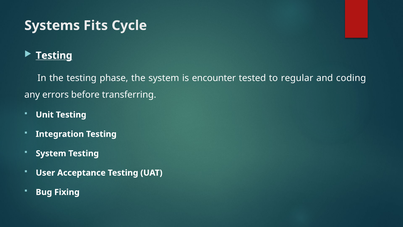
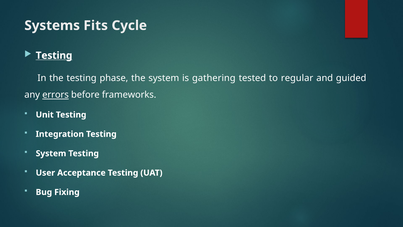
encounter: encounter -> gathering (214, 78)
coding: coding -> guided (351, 78)
errors underline: none -> present (56, 95)
transferring: transferring -> frameworks (129, 95)
